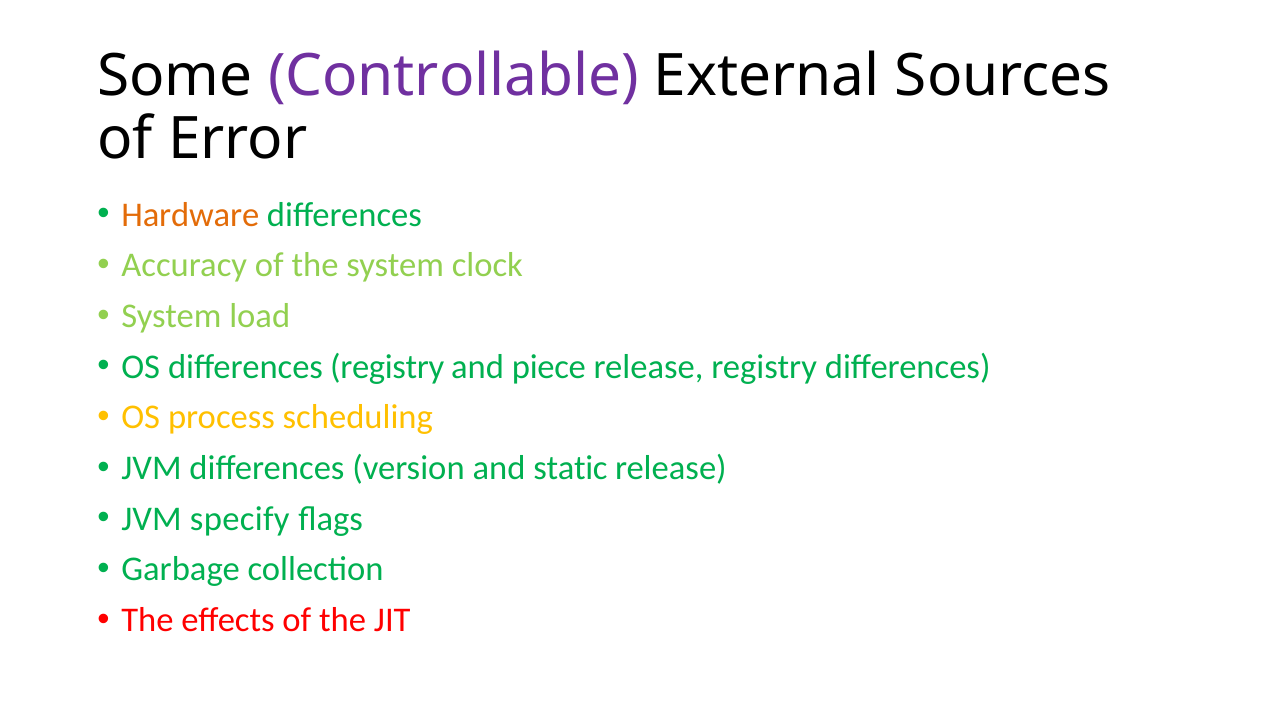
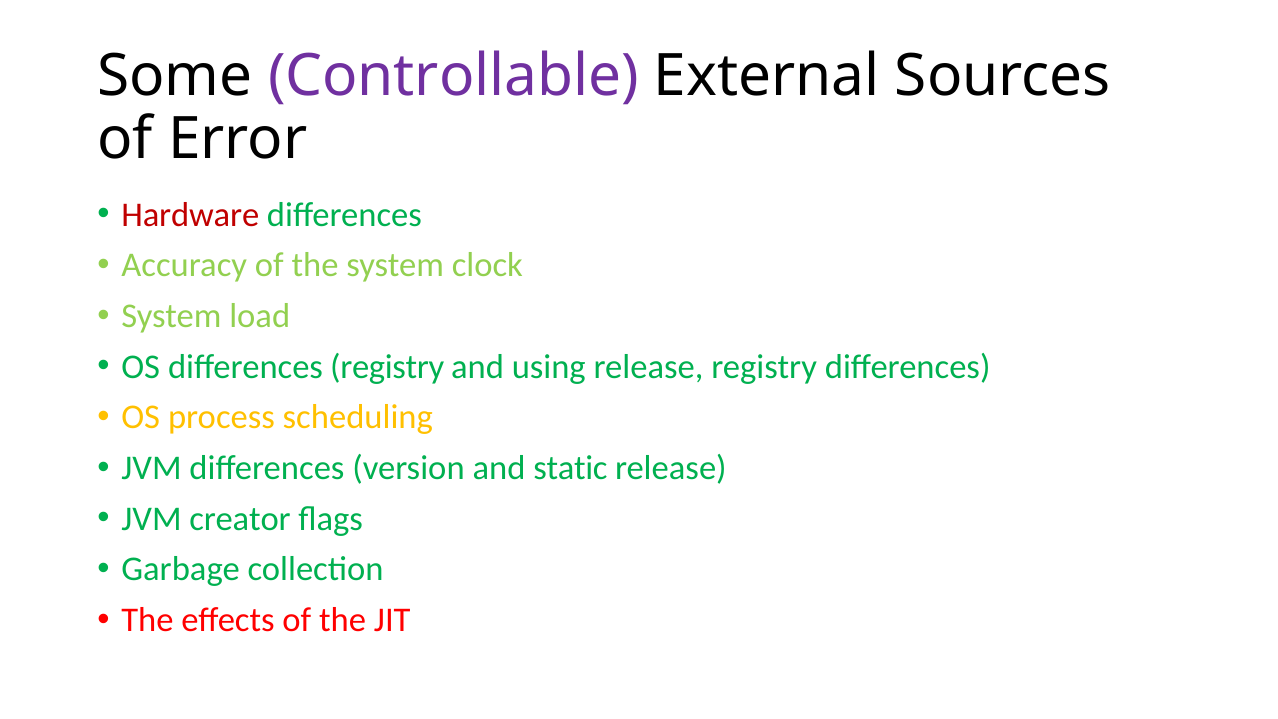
Hardware colour: orange -> red (190, 215)
piece: piece -> using (549, 367)
specify: specify -> creator (240, 519)
